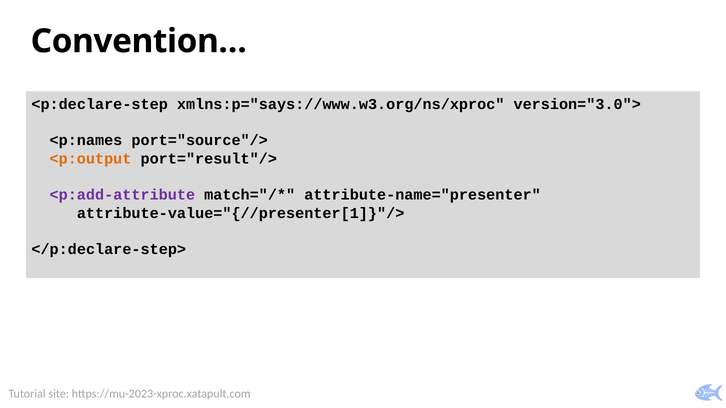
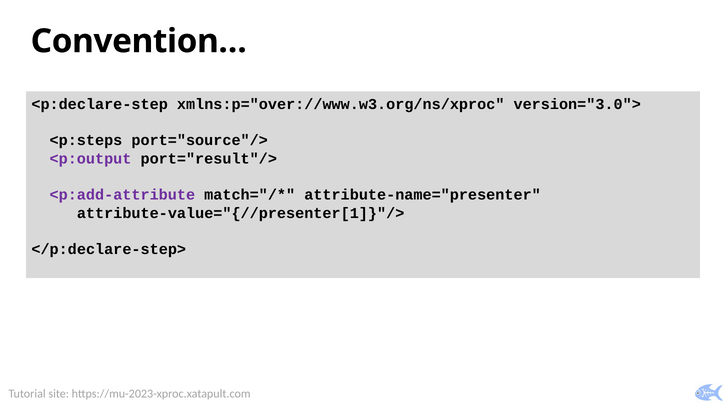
xmlns:p="says://www.w3.org/ns/xproc: xmlns:p="says://www.w3.org/ns/xproc -> xmlns:p="over://www.w3.org/ns/xproc (341, 104)
<p:names: <p:names -> <p:steps (86, 141)
<p:output colour: orange -> purple (90, 159)
